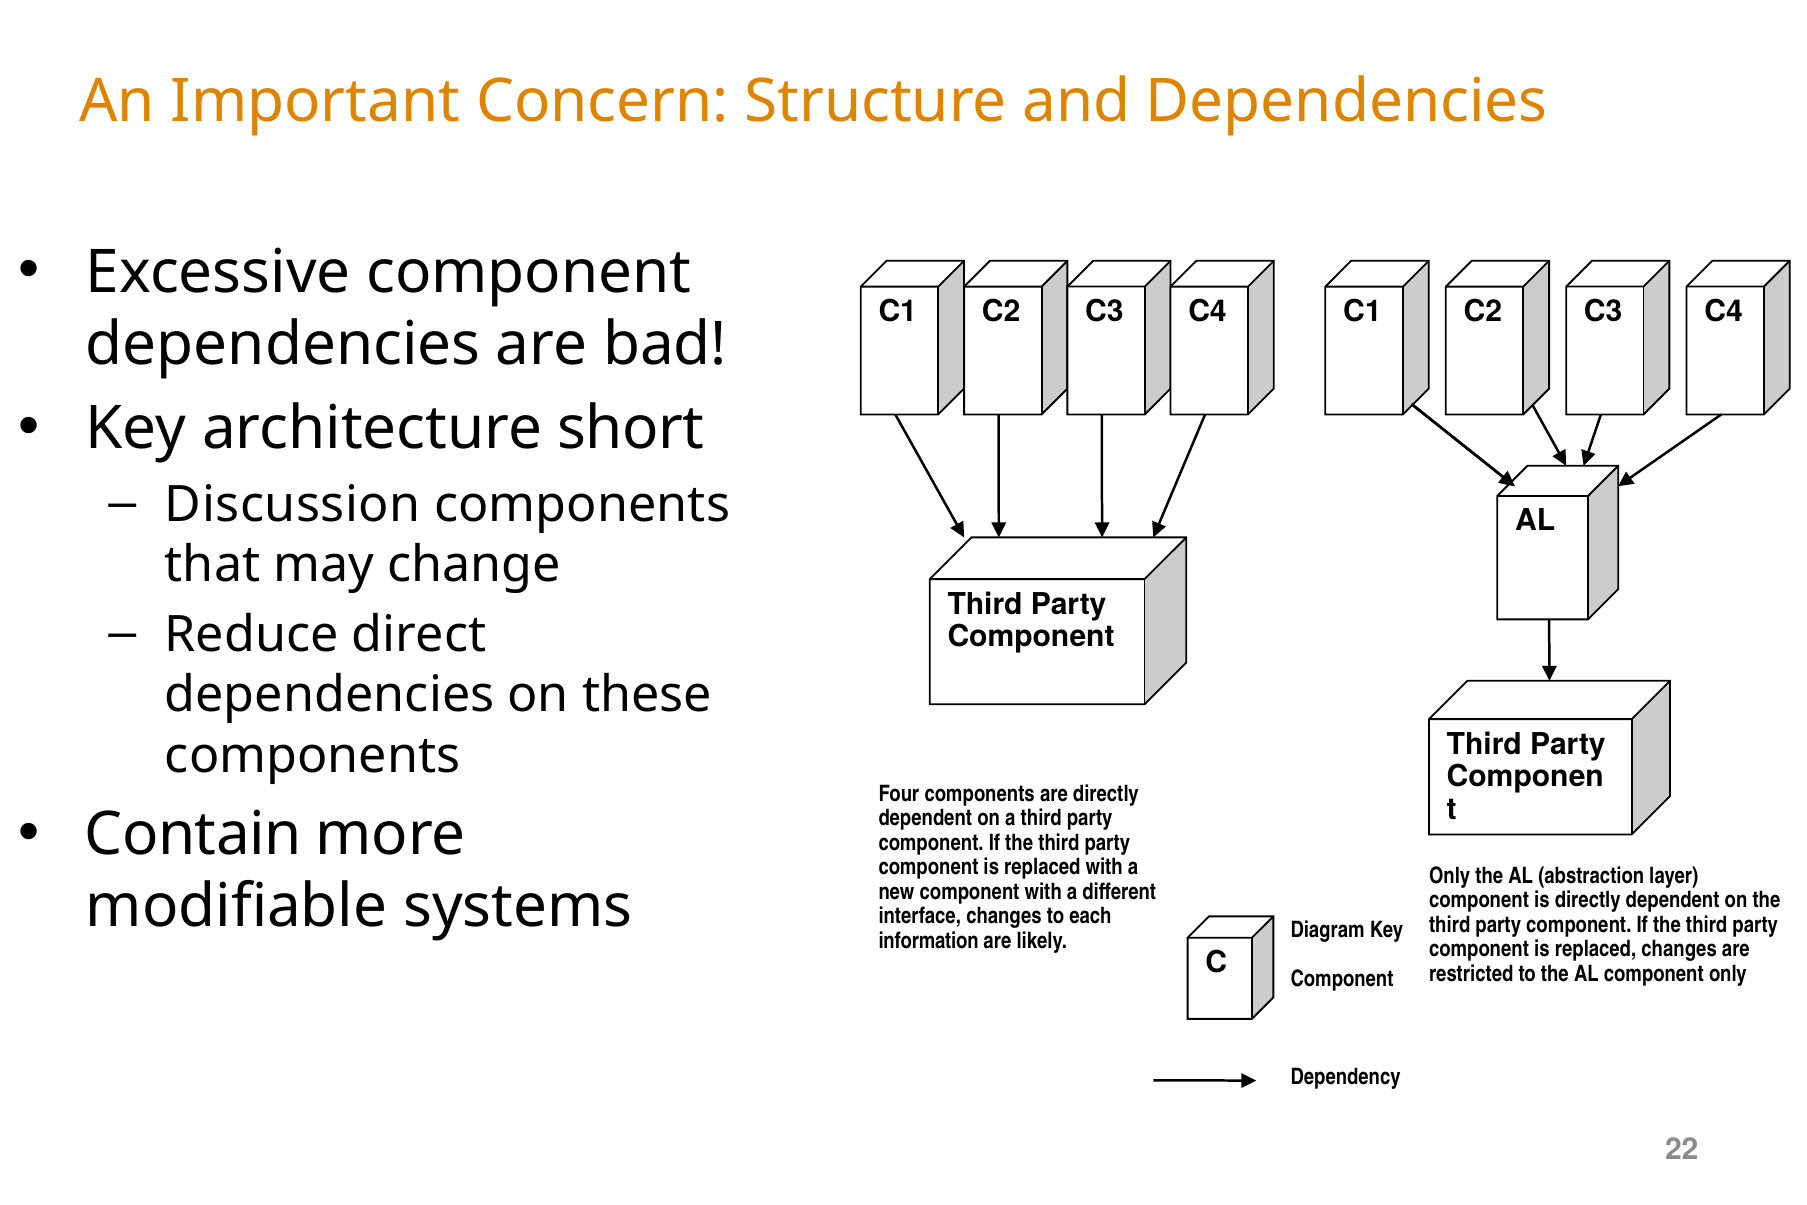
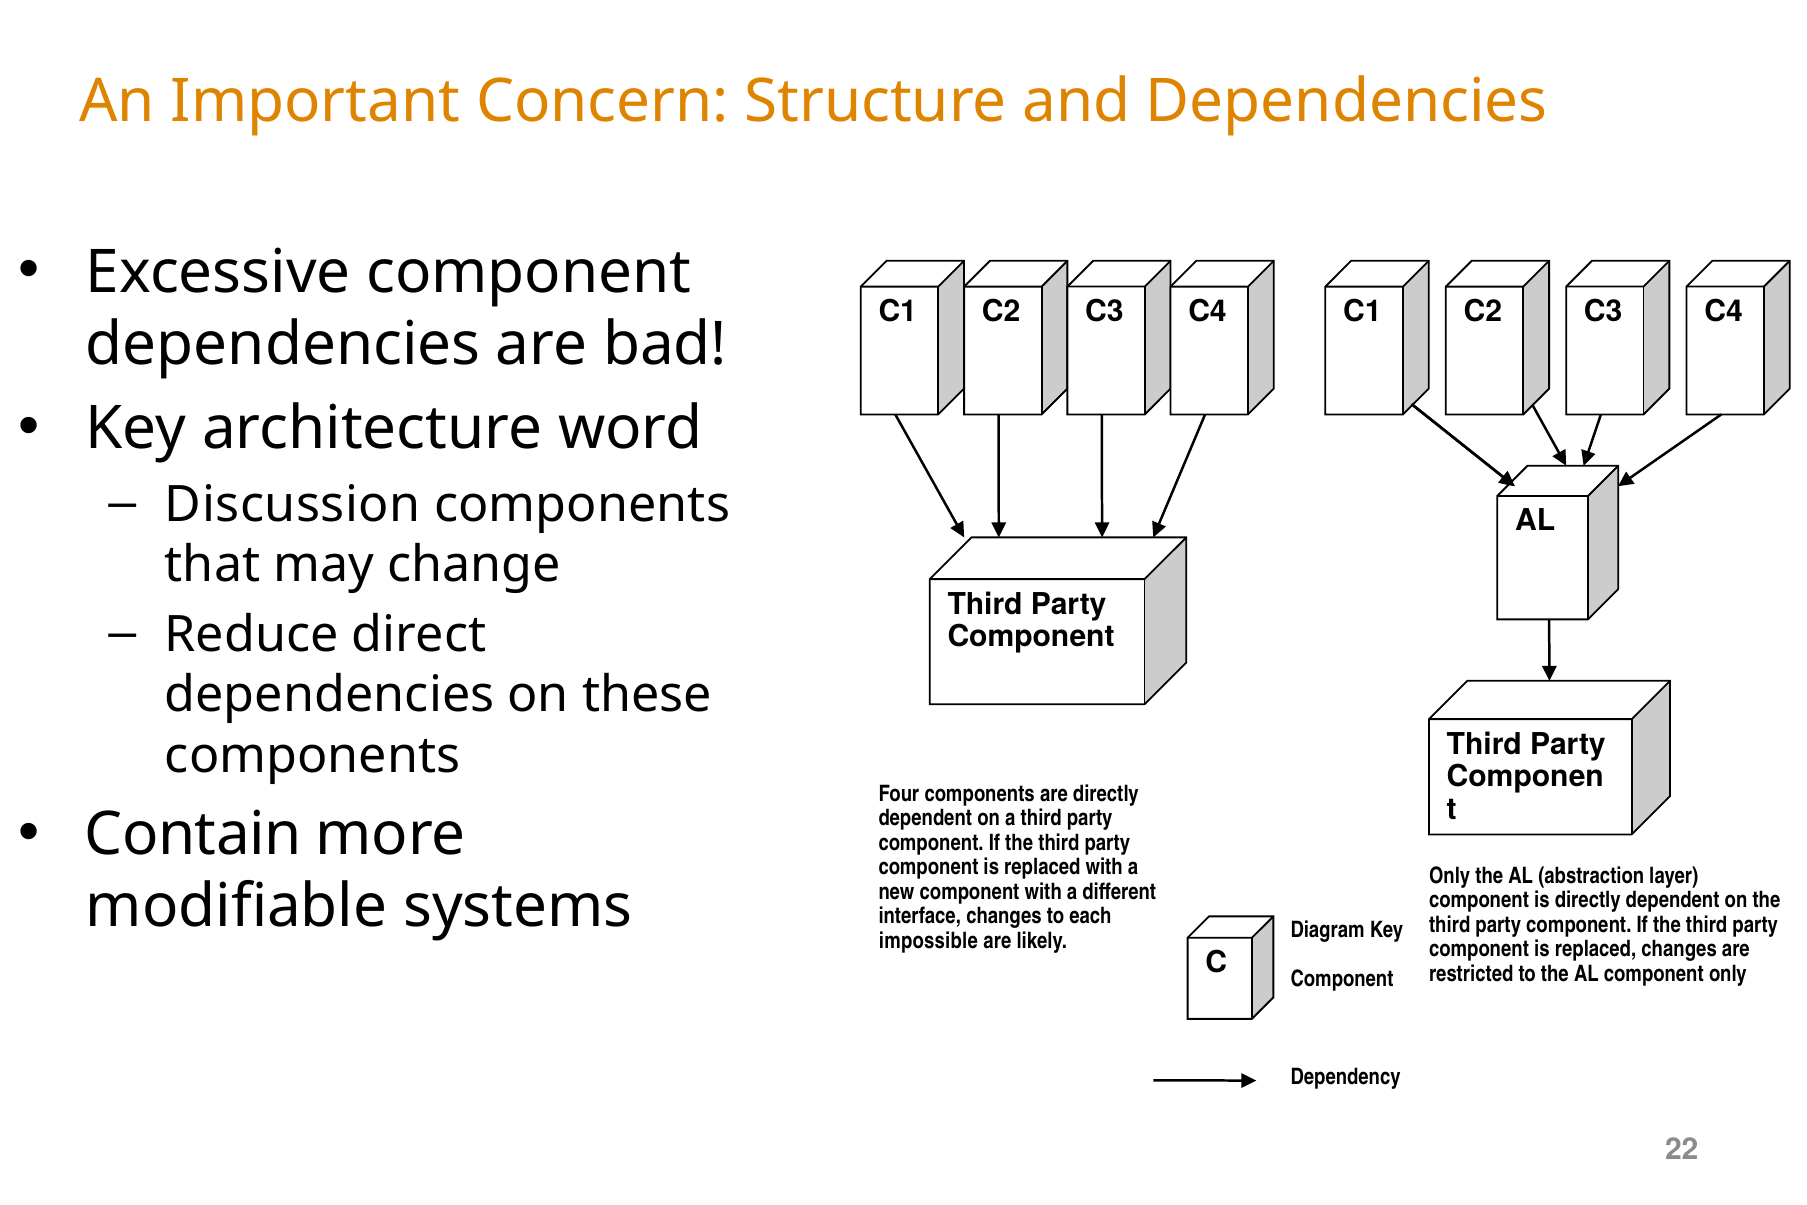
short: short -> word (631, 429)
information: information -> impossible (928, 941)
